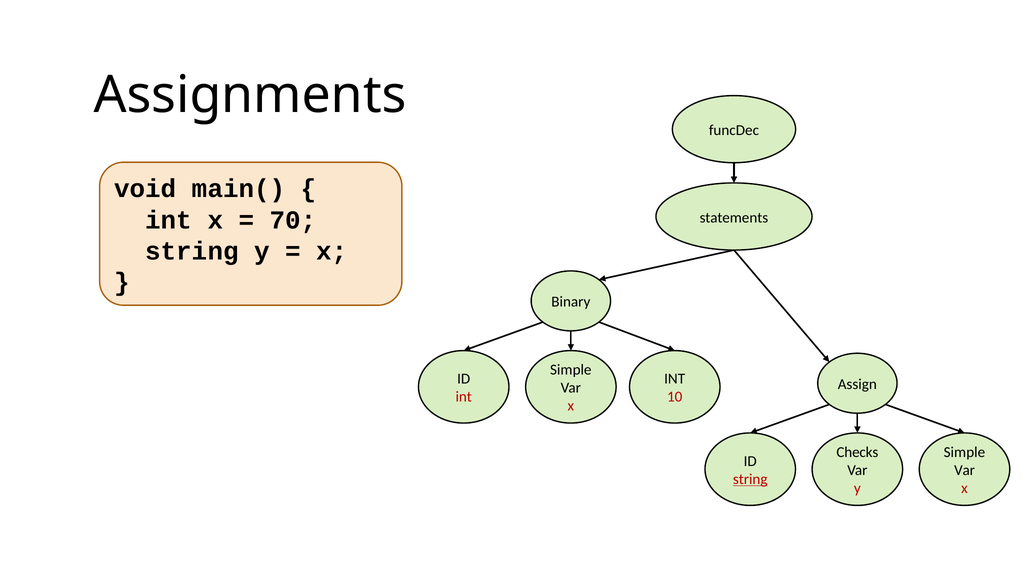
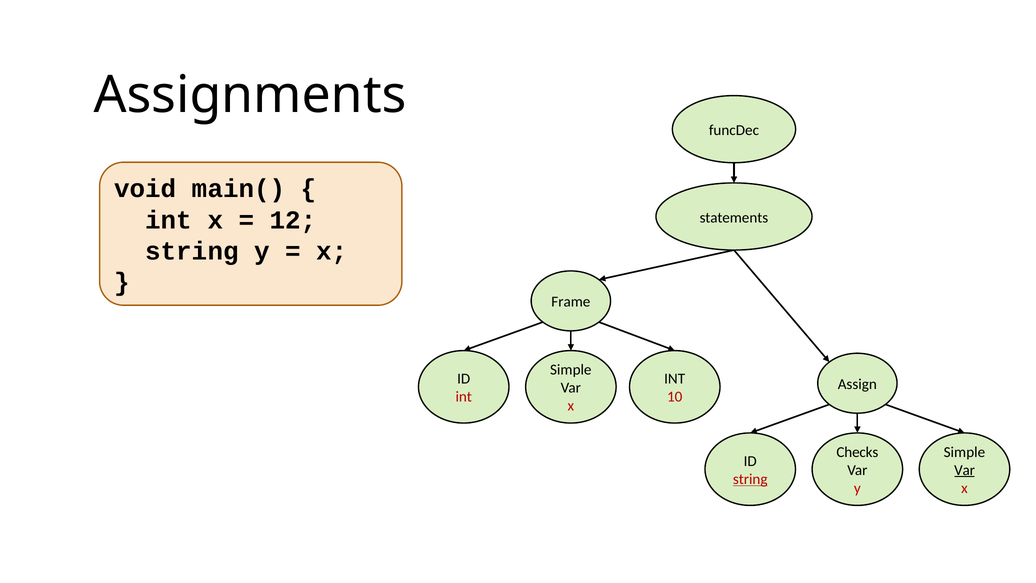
70: 70 -> 12 (293, 220)
Binary: Binary -> Frame (571, 302)
Var underline: none -> present (965, 470)
